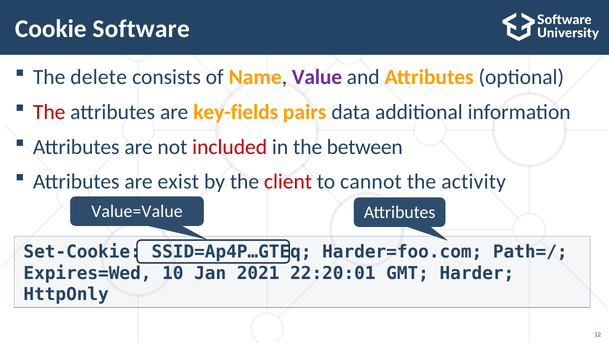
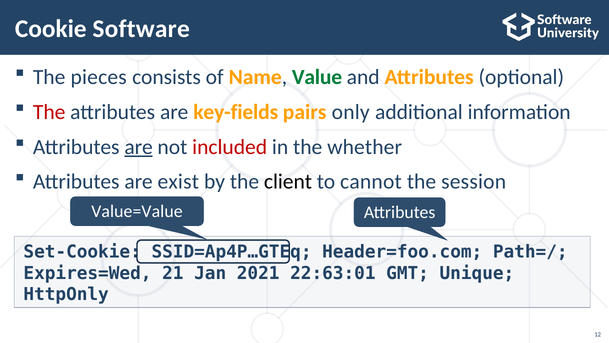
delete: delete -> pieces (99, 77)
Value colour: purple -> green (317, 77)
data: data -> only (351, 112)
are underline: none -> present (139, 147)
between: between -> whether (365, 147)
client colour: red -> black (288, 182)
activity: activity -> session (474, 182)
Harder=foo.com: Harder=foo.com -> Header=foo.com (402, 251)
10: 10 -> 21 (173, 273)
22:20:01: 22:20:01 -> 22:63:01 (333, 273)
Harder: Harder -> Unique (477, 273)
